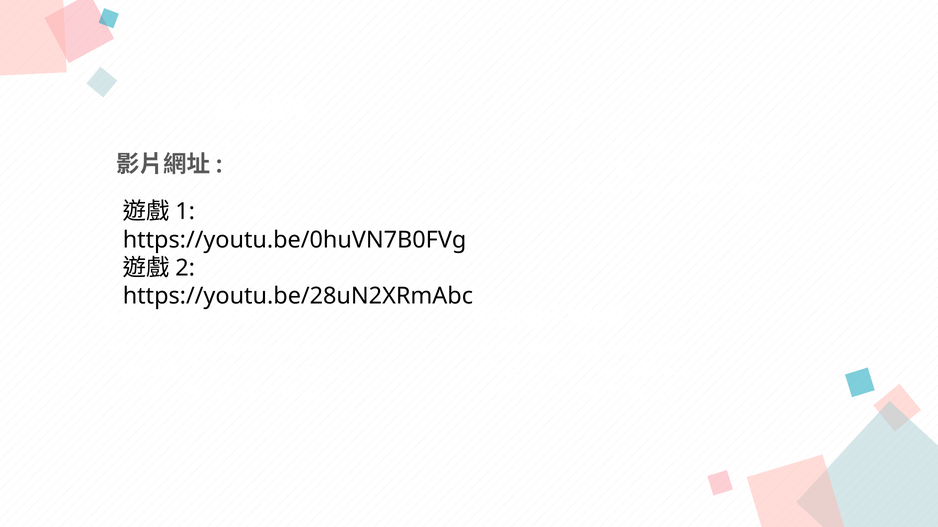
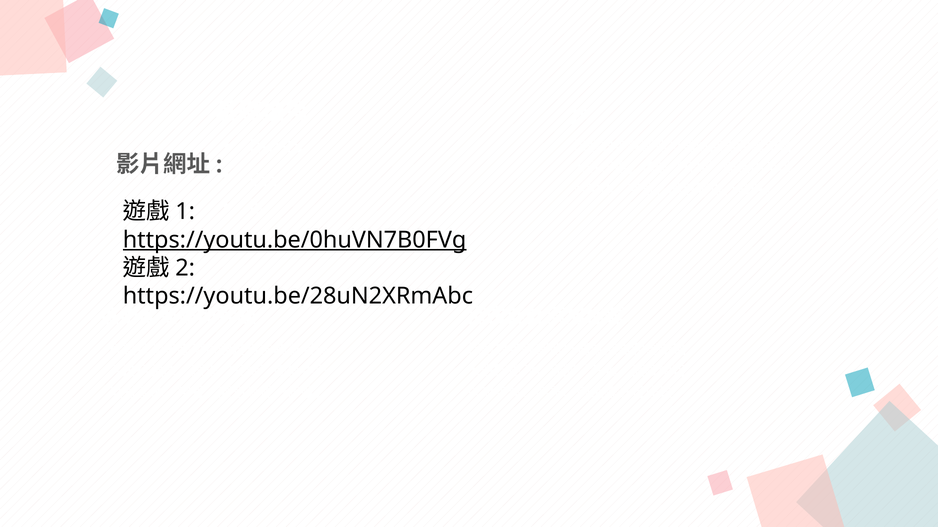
https://youtu.be/0huVN7B0FVg underline: none -> present (295, 240)
